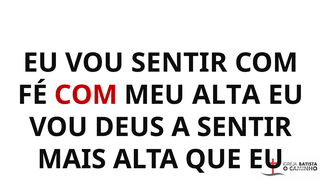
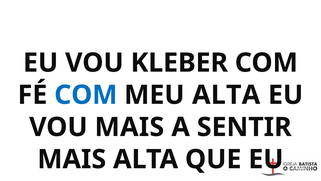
VOU SENTIR: SENTIR -> KLEBER (179, 63)
COM colour: red -> blue (86, 95)
VOU DEUS: DEUS -> MAIS (129, 127)
